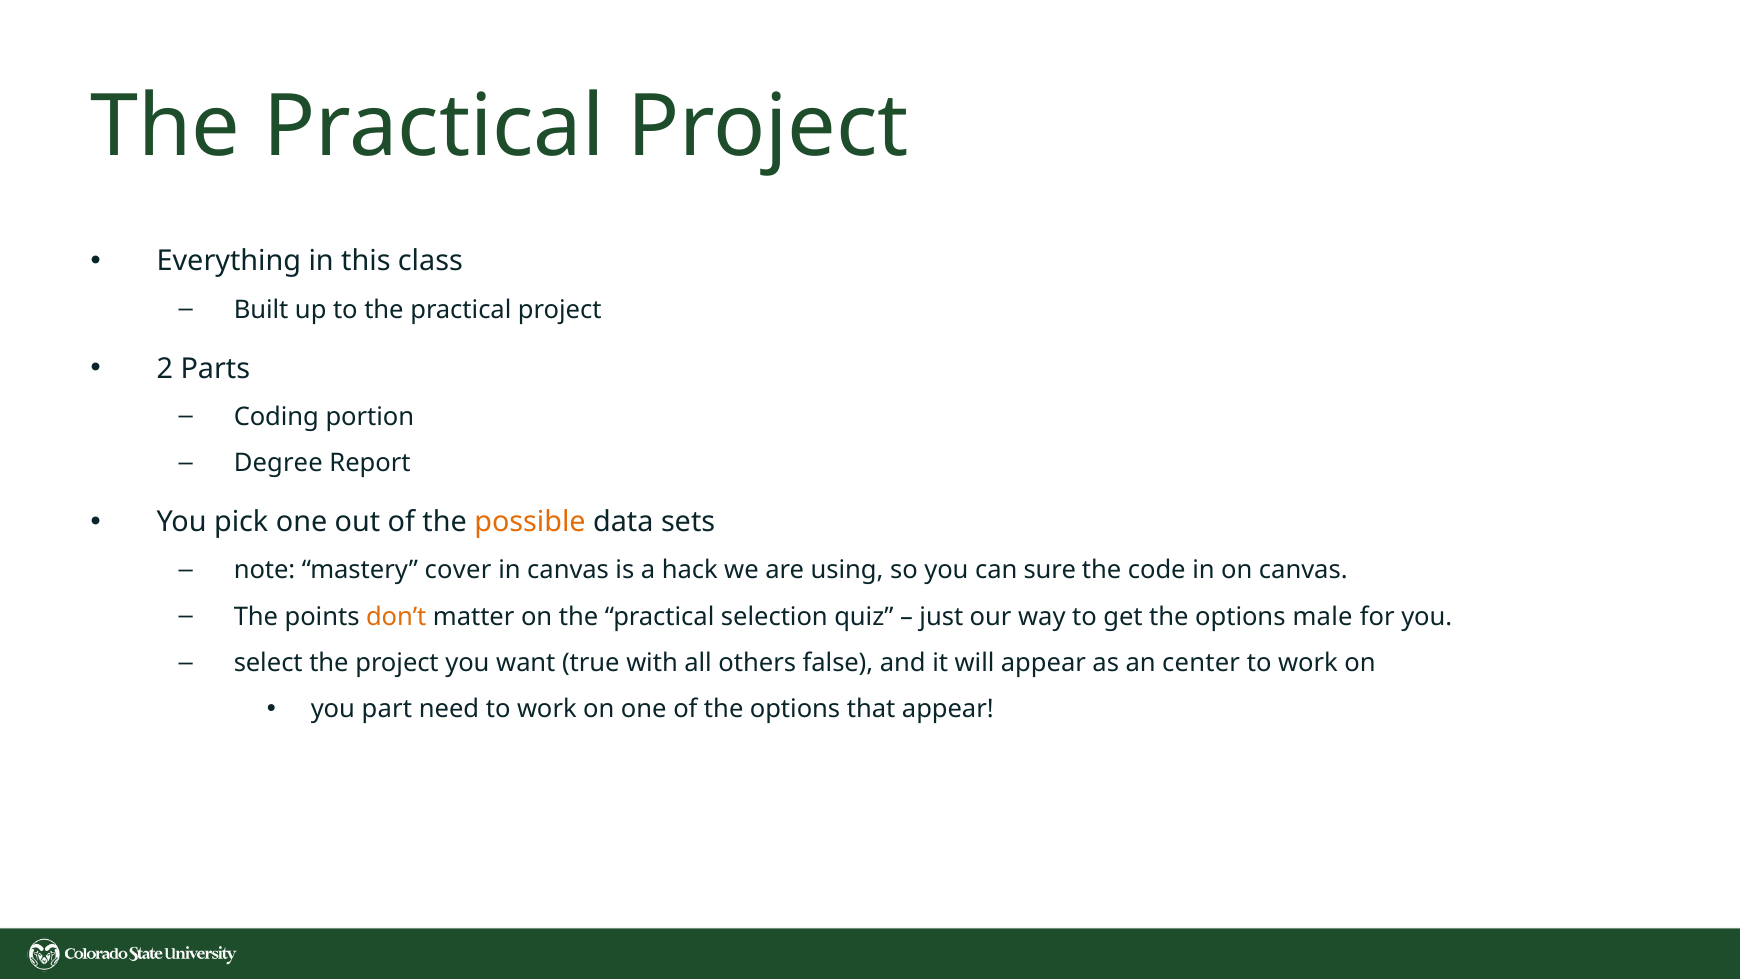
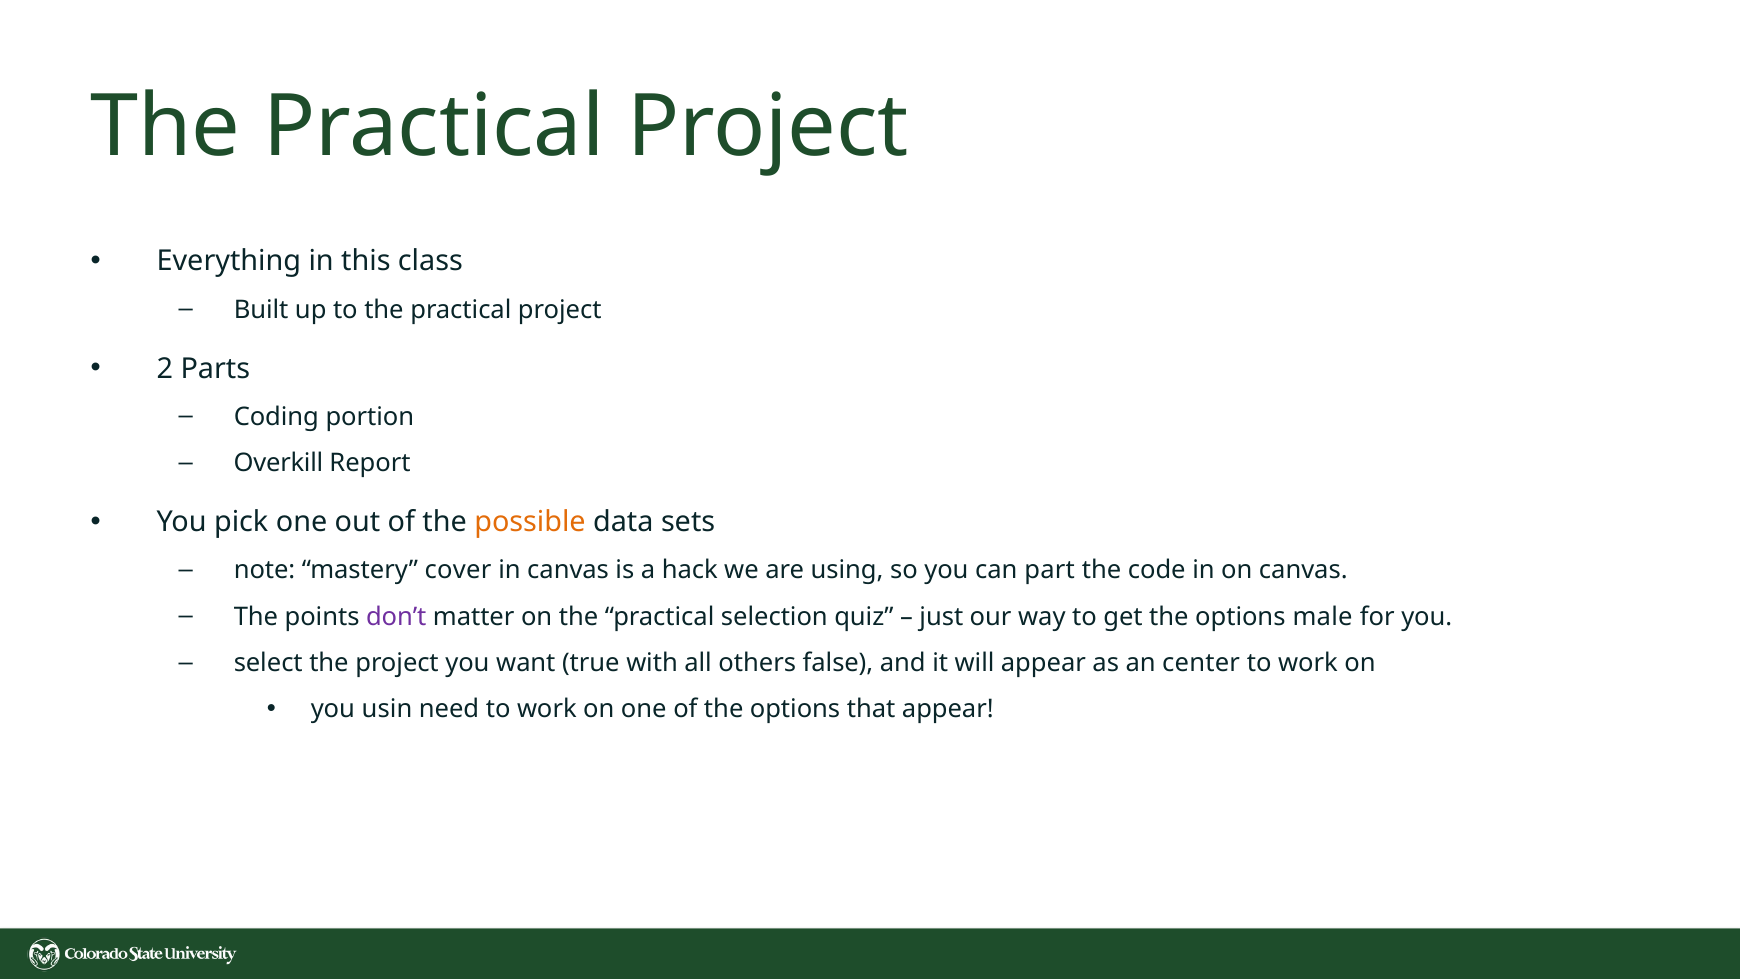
Degree: Degree -> Overkill (278, 463)
sure: sure -> part (1050, 570)
don’t colour: orange -> purple (396, 617)
part: part -> usin (387, 709)
